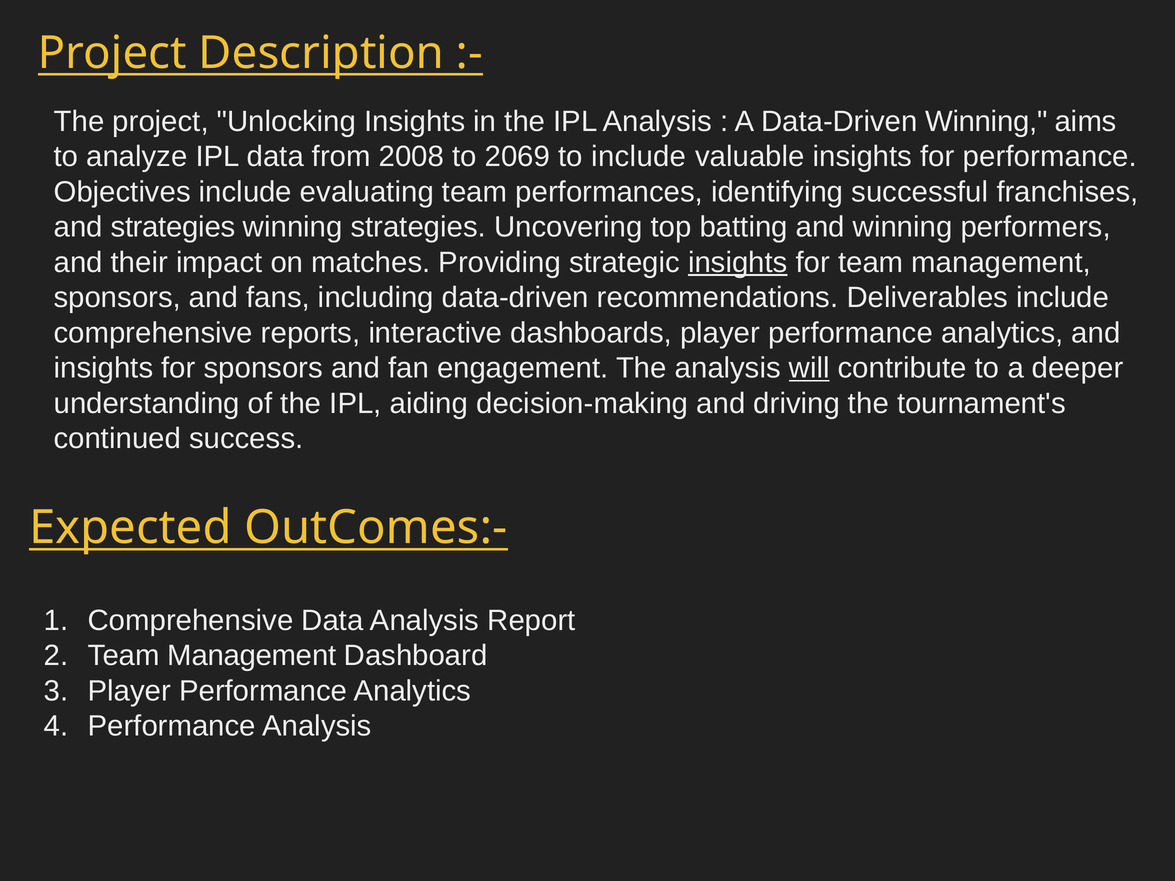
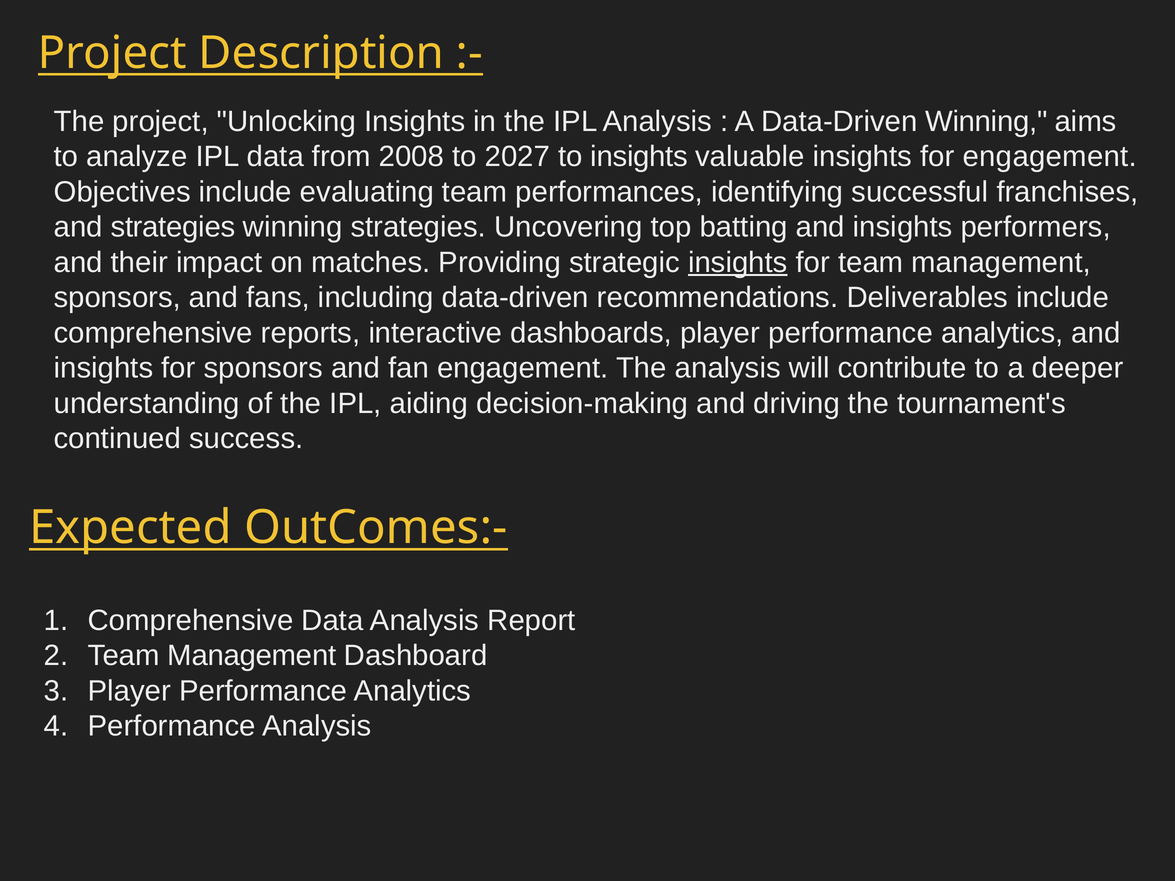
2069: 2069 -> 2027 (518, 157)
to include: include -> insights (639, 157)
for performance: performance -> engagement (1050, 157)
batting and winning: winning -> insights (903, 227)
will underline: present -> none (809, 368)
